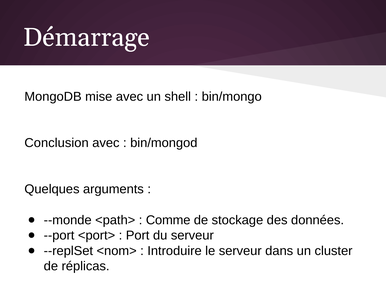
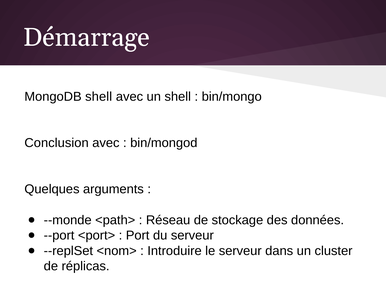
MongoDB mise: mise -> shell (99, 97)
Comme: Comme -> Réseau (168, 220)
